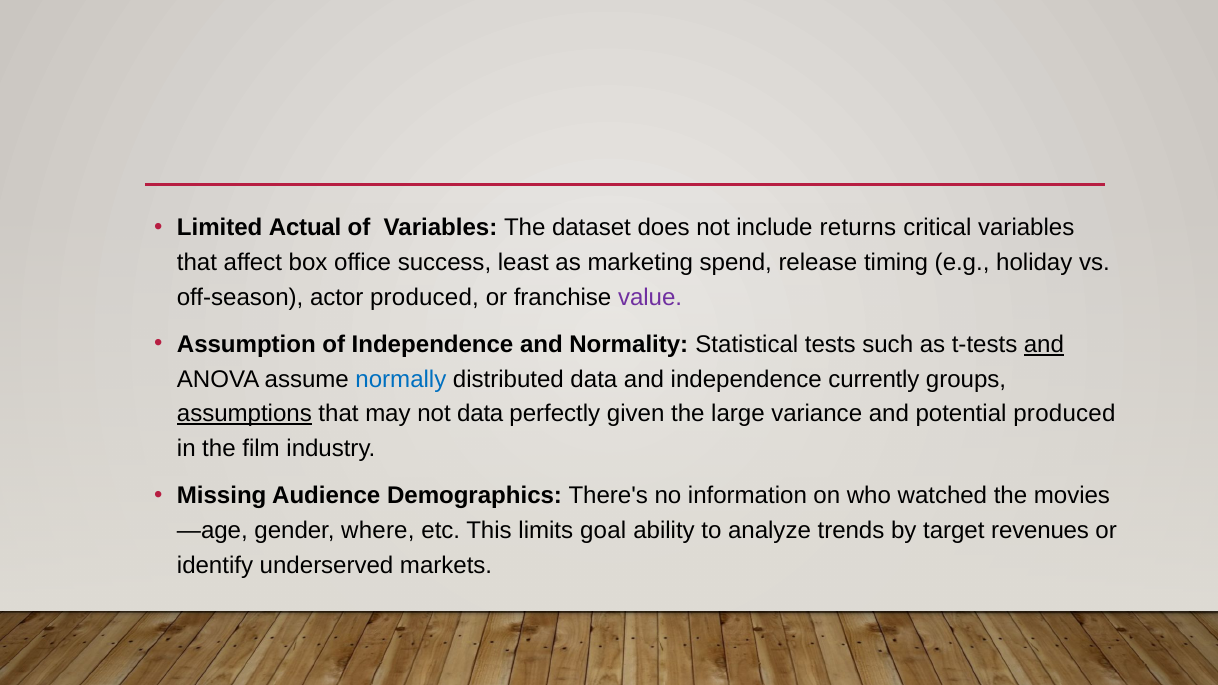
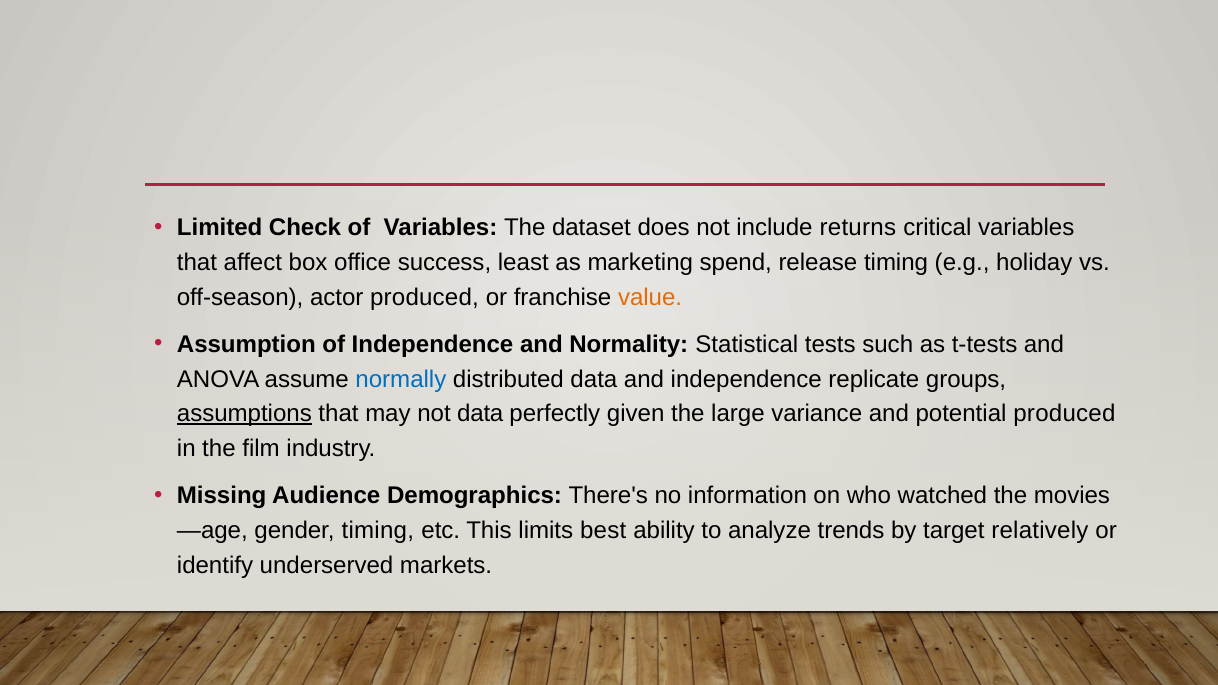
Actual: Actual -> Check (305, 228)
value colour: purple -> orange (650, 297)
and underline: present -> none (1044, 345)
currently: currently -> replicate (874, 379)
gender where: where -> timing (378, 531)
goal: goal -> best (603, 531)
revenues: revenues -> relatively (1040, 531)
